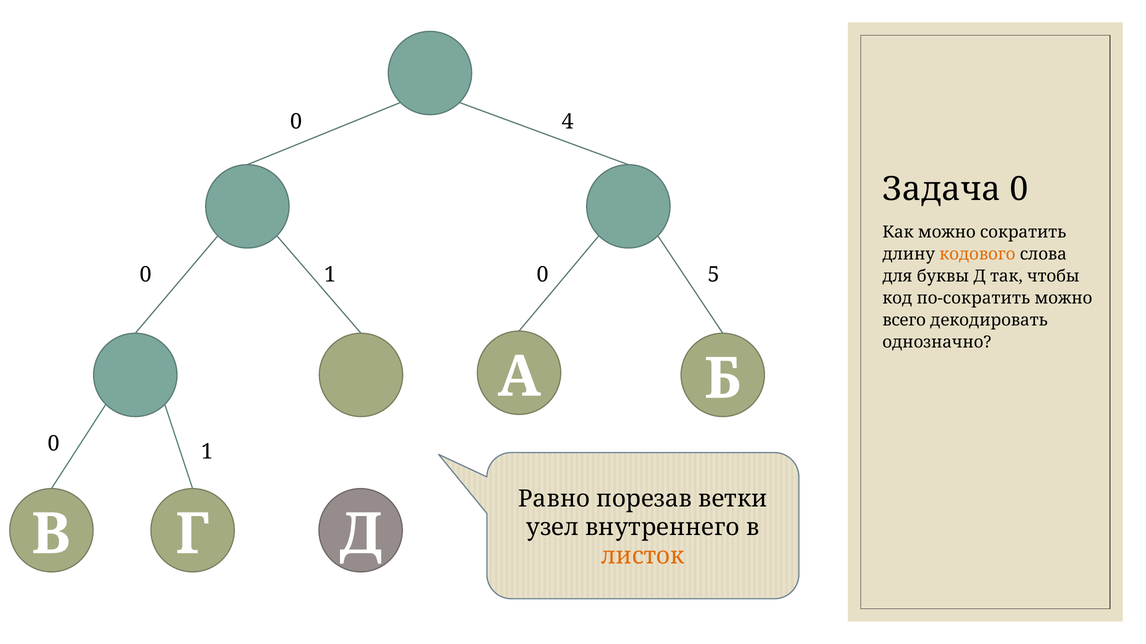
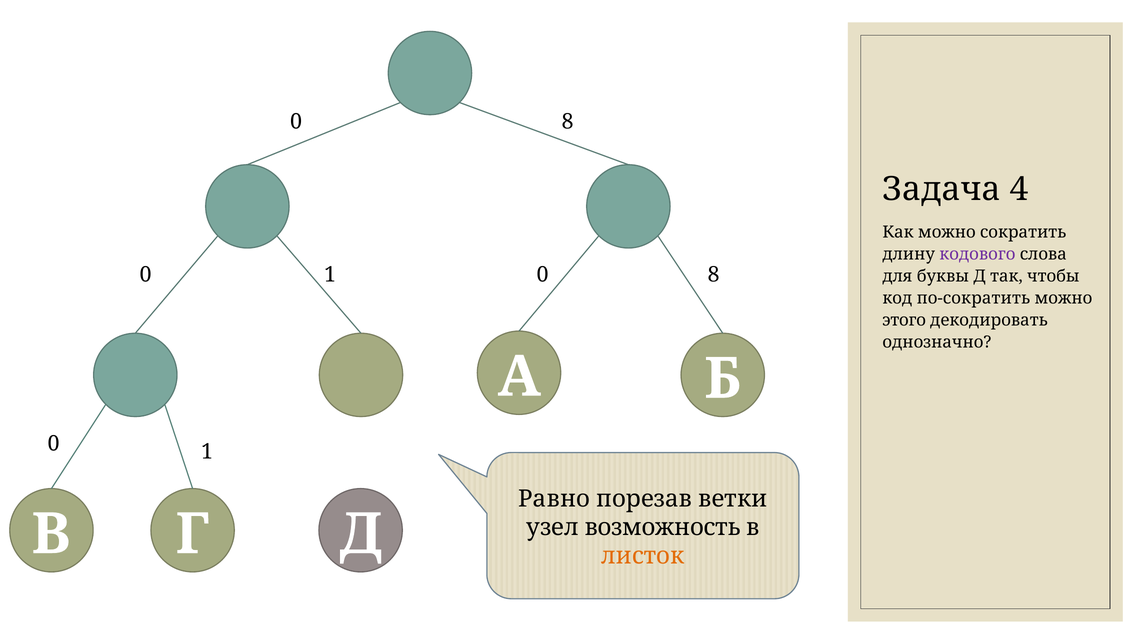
4: 4 -> 8 (568, 122)
Задача 0: 0 -> 4 (1019, 189)
кодового colour: orange -> purple (977, 254)
5: 5 -> 8 (714, 275)
всего: всего -> этого (904, 321)
внутреннего: внутреннего -> возможность (663, 528)
